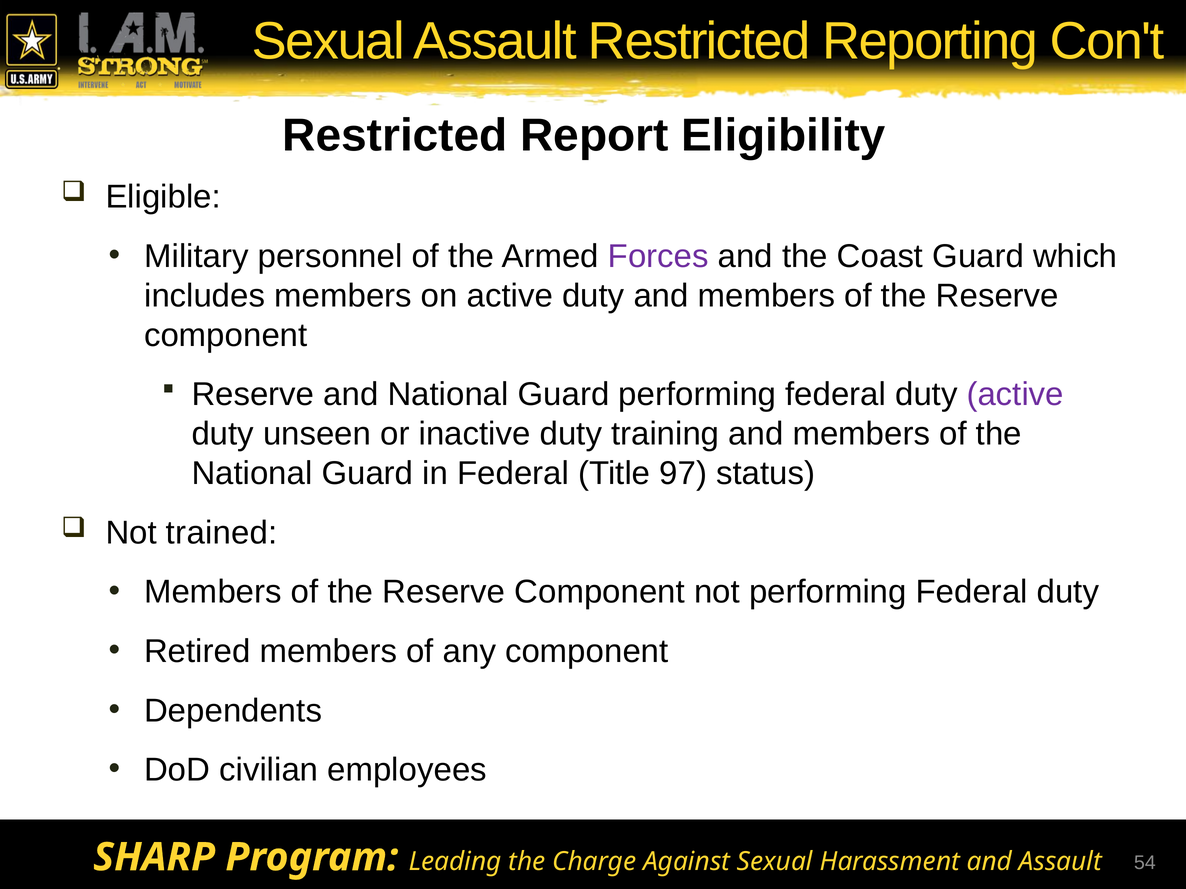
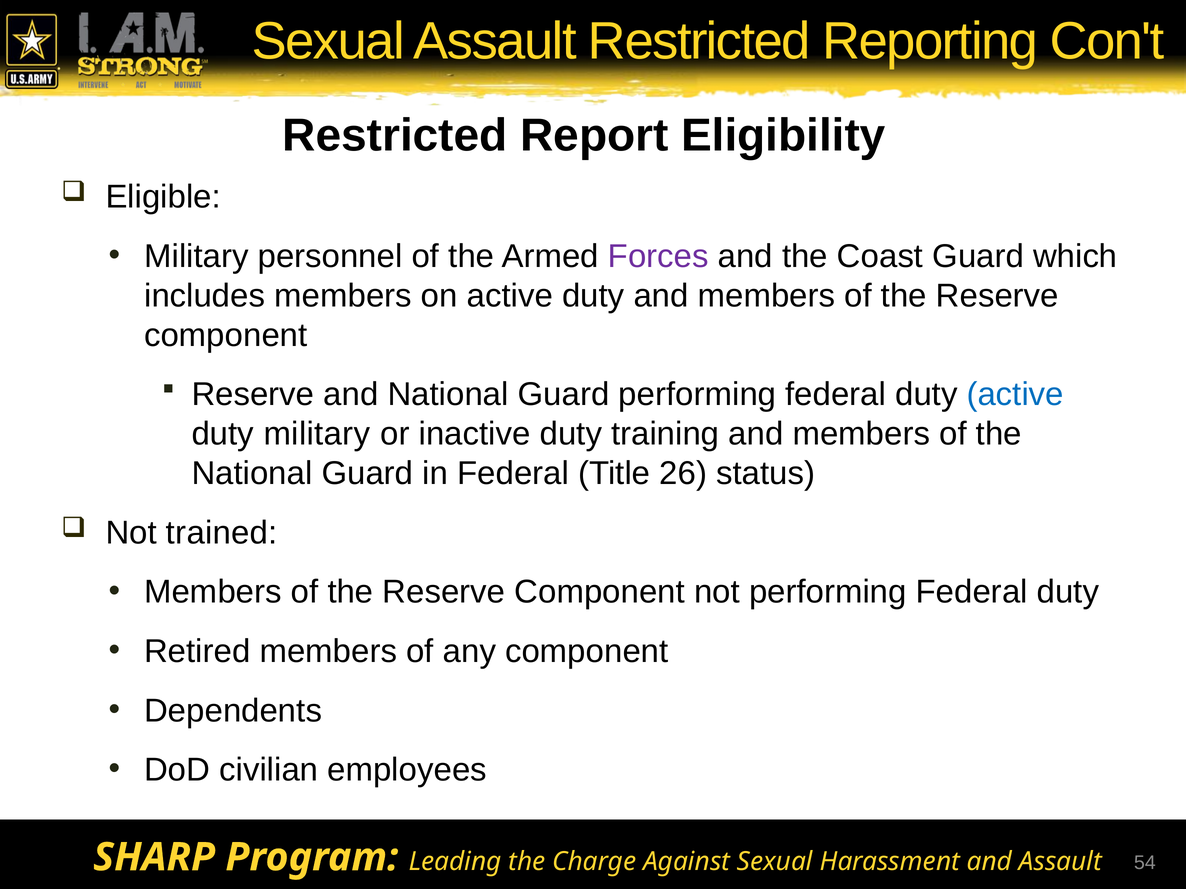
active colour: purple -> blue (1015, 395)
duty unseen: unseen -> military (317, 434)
97: 97 -> 26 (683, 474)
